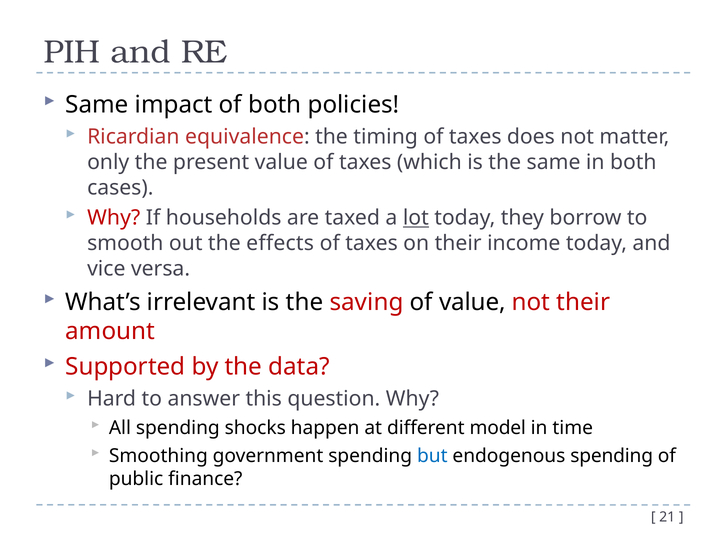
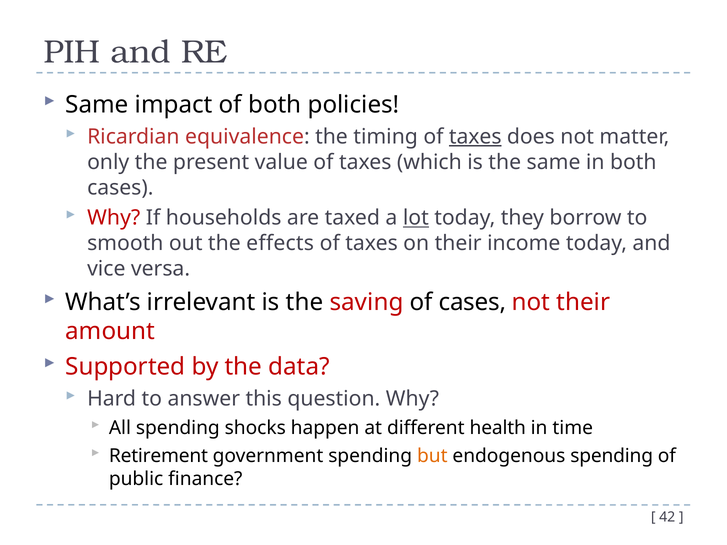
taxes underline: none -> present (475, 137)
of value: value -> cases (472, 303)
model: model -> health (498, 428)
Smoothing: Smoothing -> Retirement (158, 456)
but colour: blue -> orange (432, 456)
21: 21 -> 42 (667, 517)
